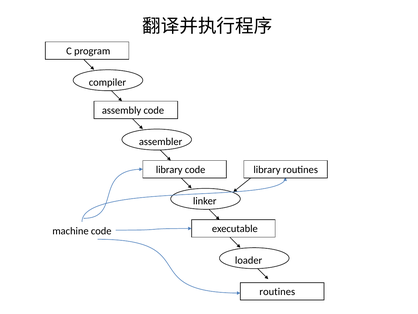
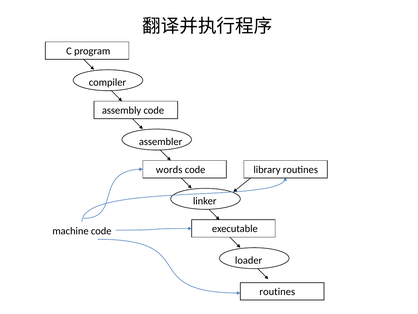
library: library -> words (169, 169)
